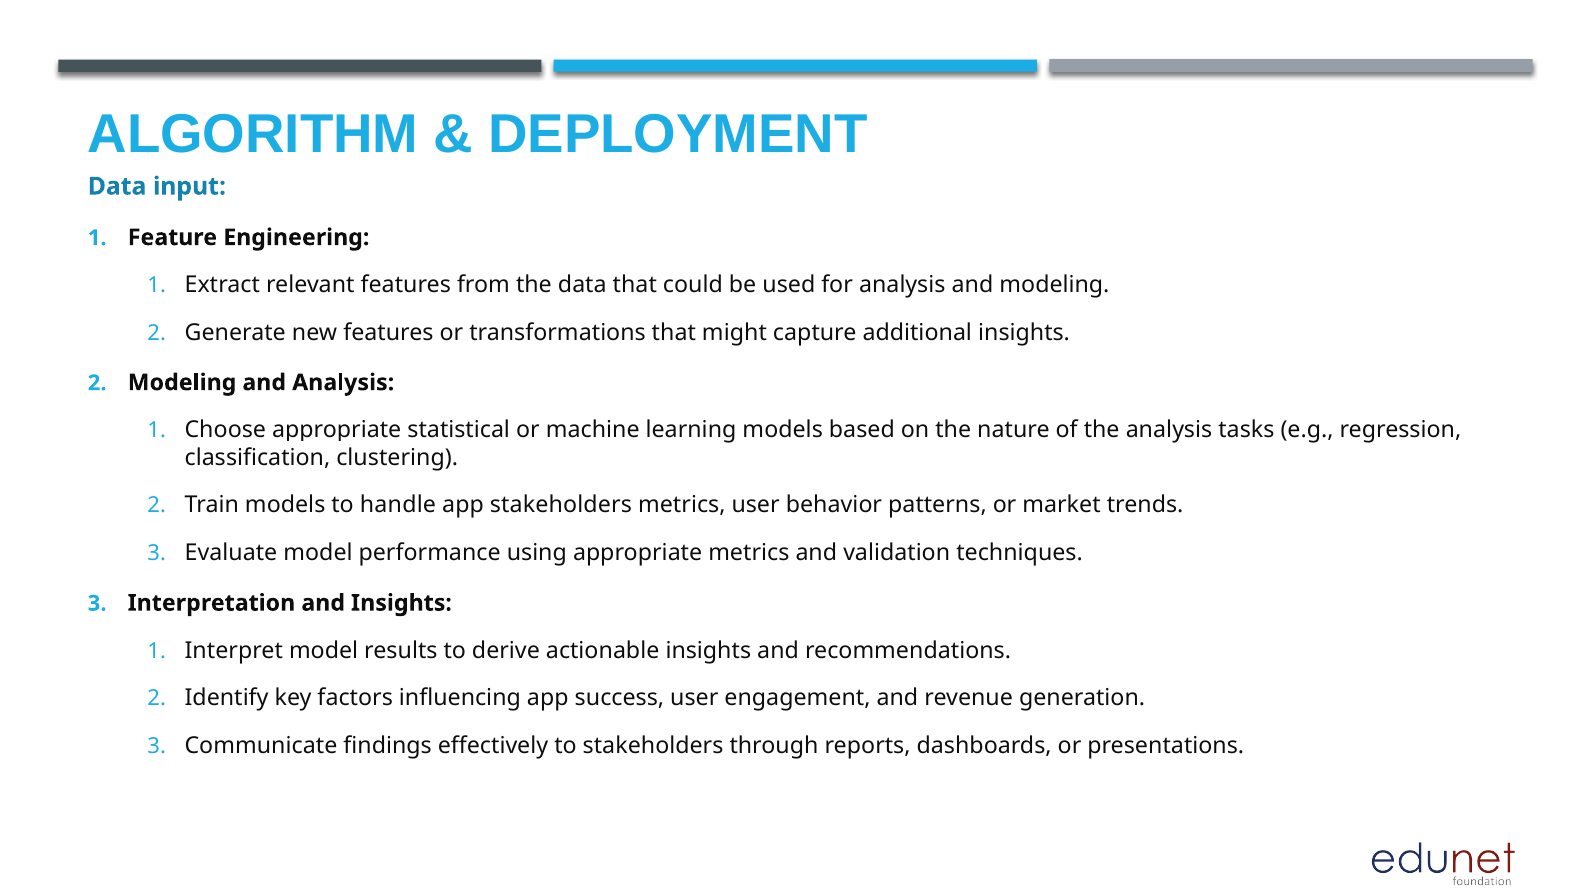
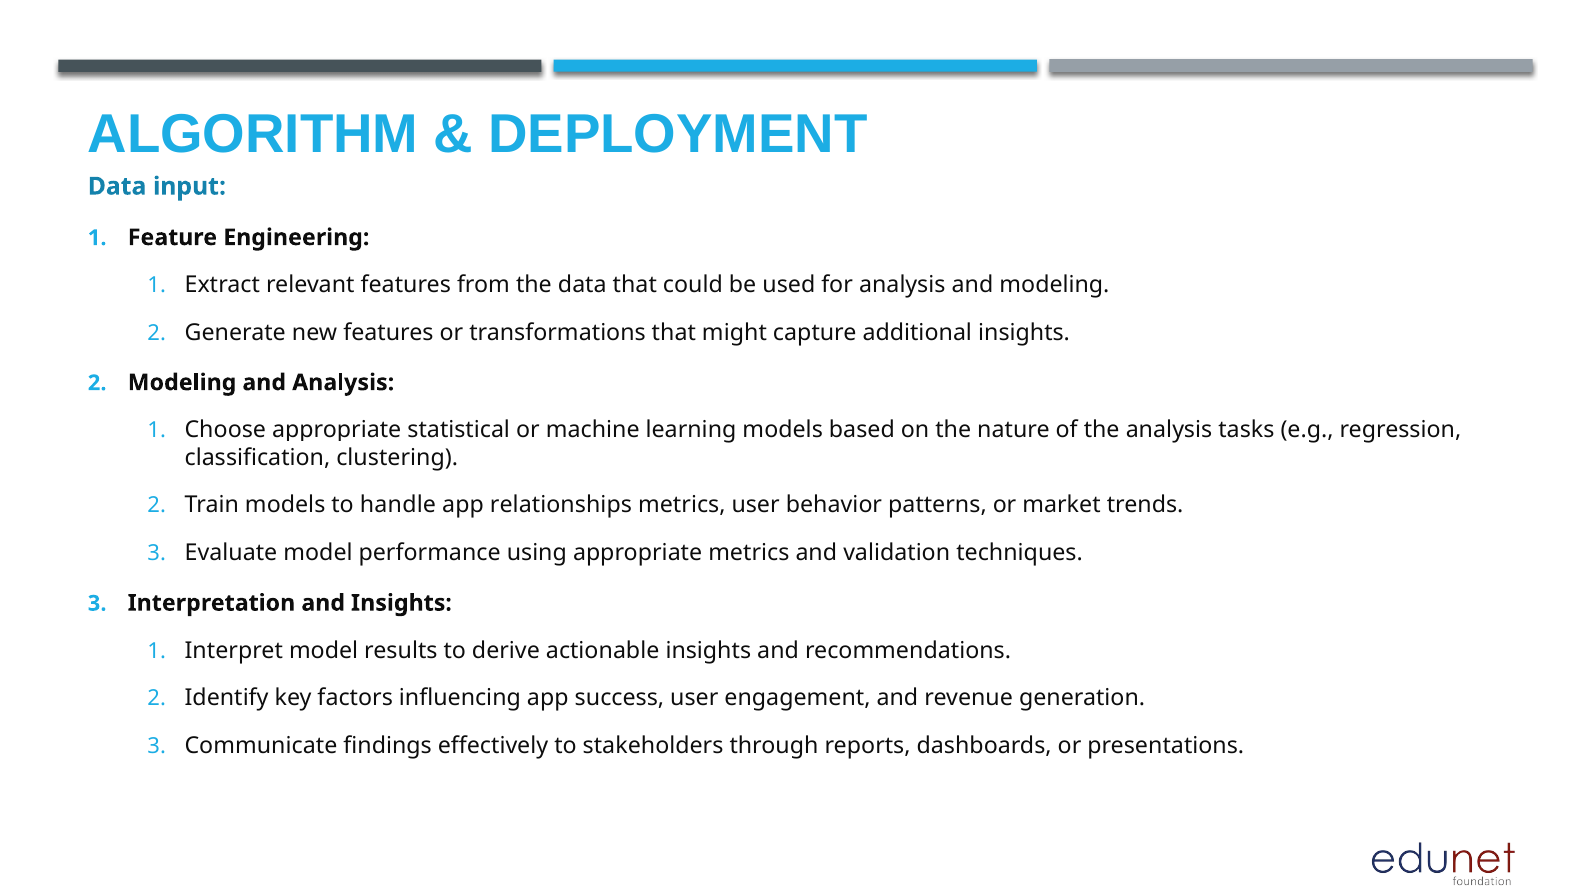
app stakeholders: stakeholders -> relationships (561, 505)
